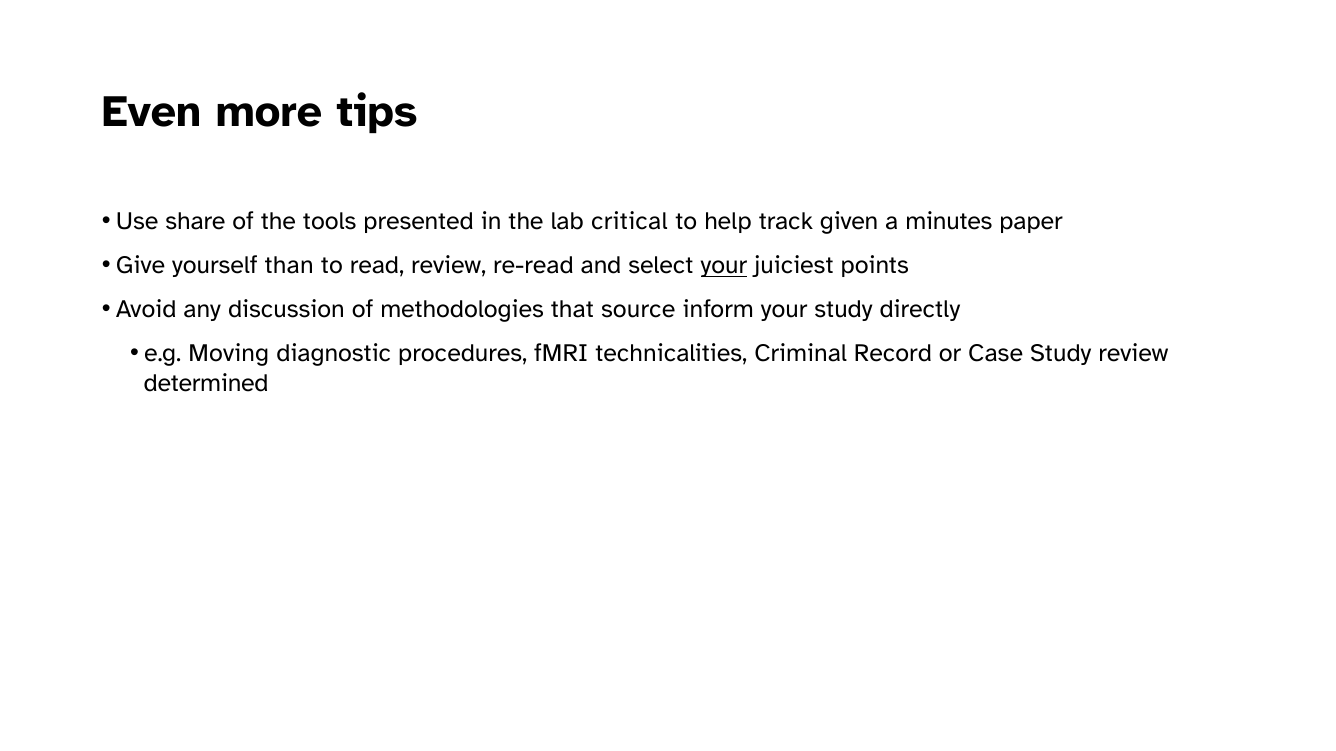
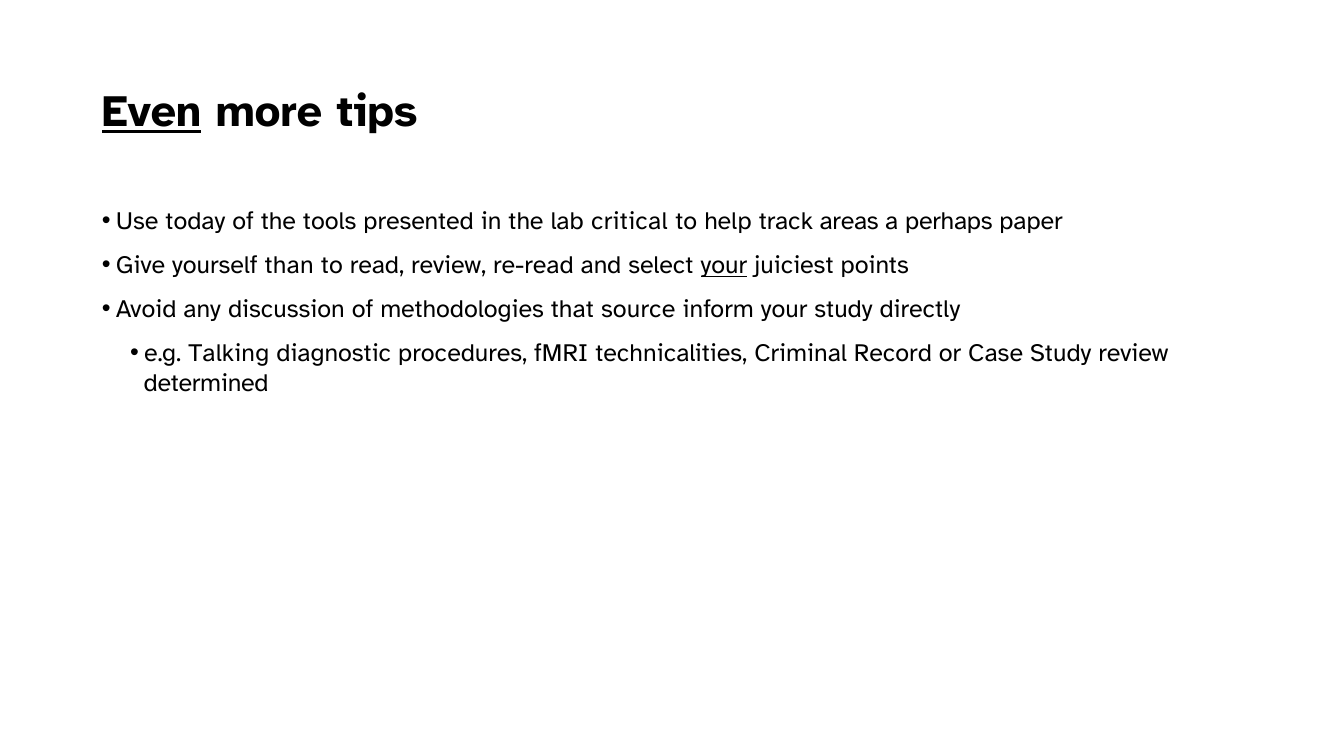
Even underline: none -> present (152, 112)
share: share -> today (195, 222)
given: given -> areas (849, 222)
minutes: minutes -> perhaps (949, 222)
Moving: Moving -> Talking (229, 354)
